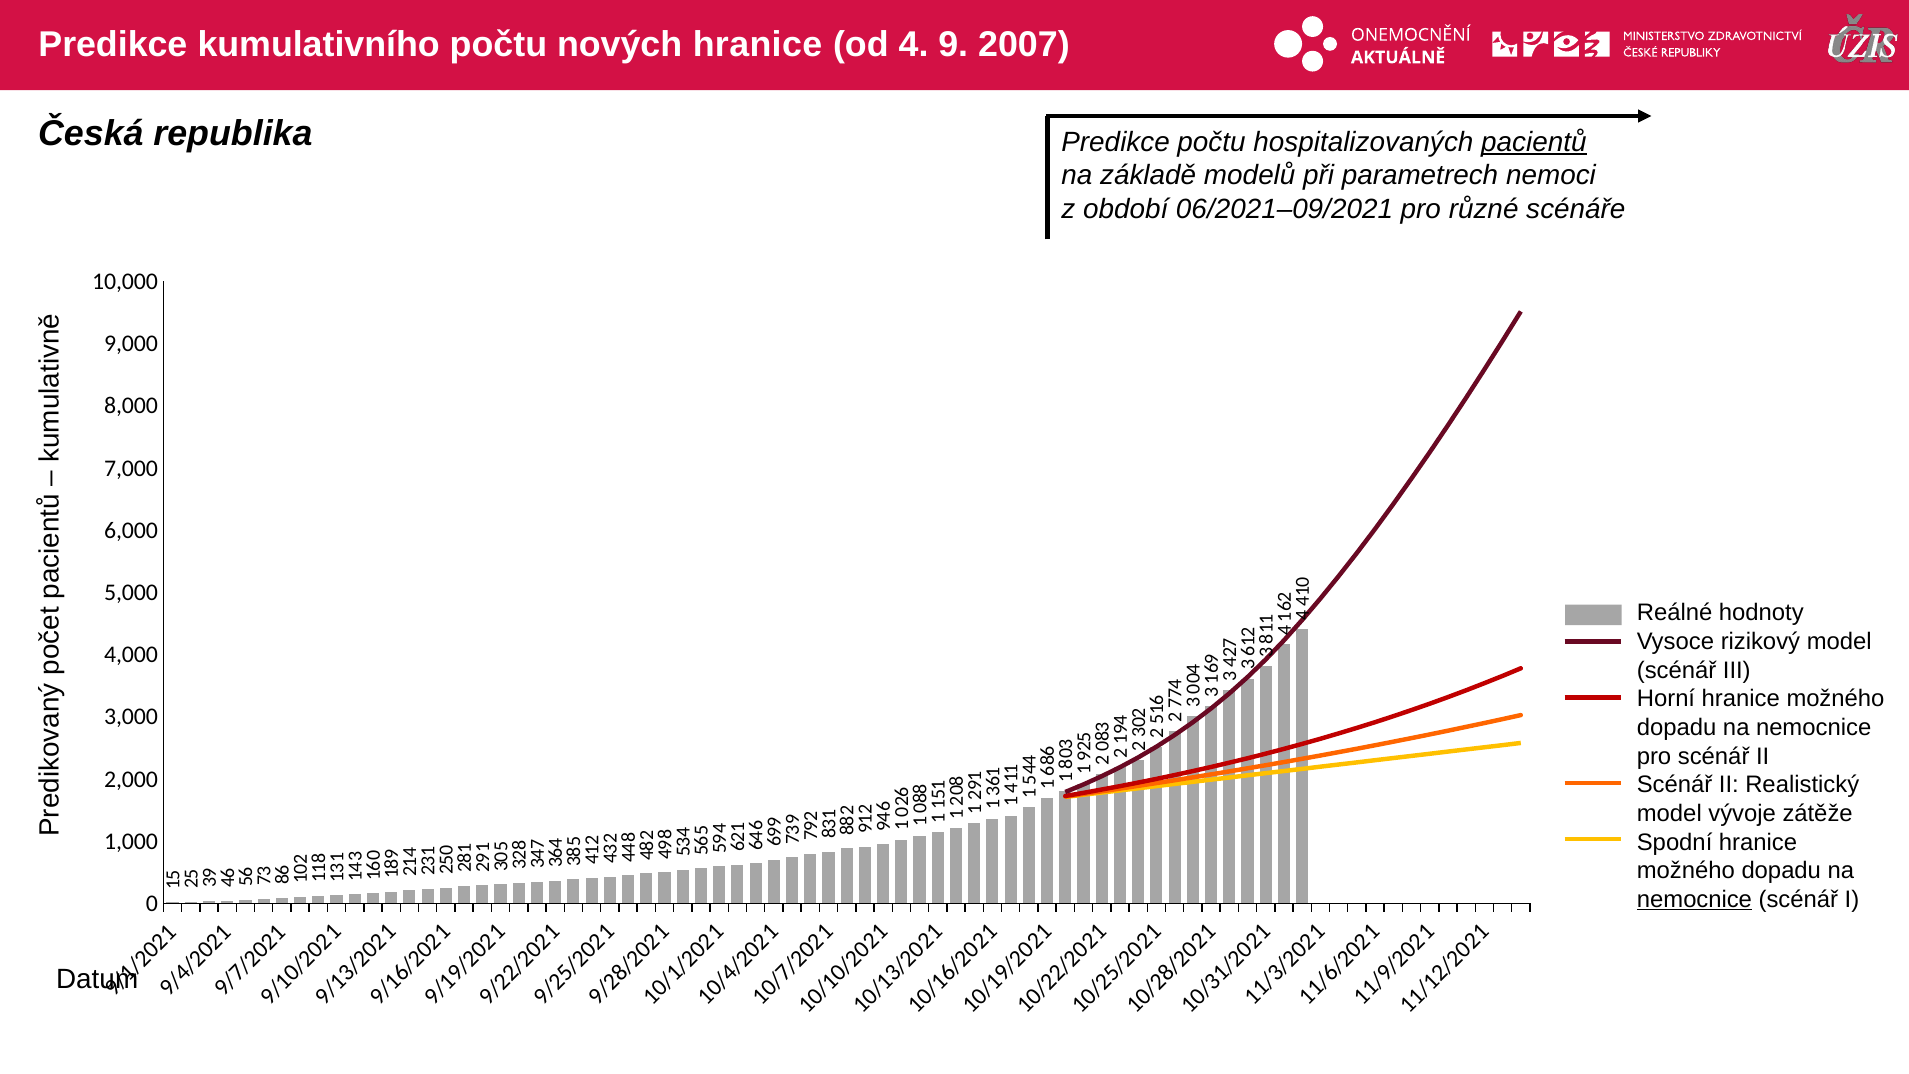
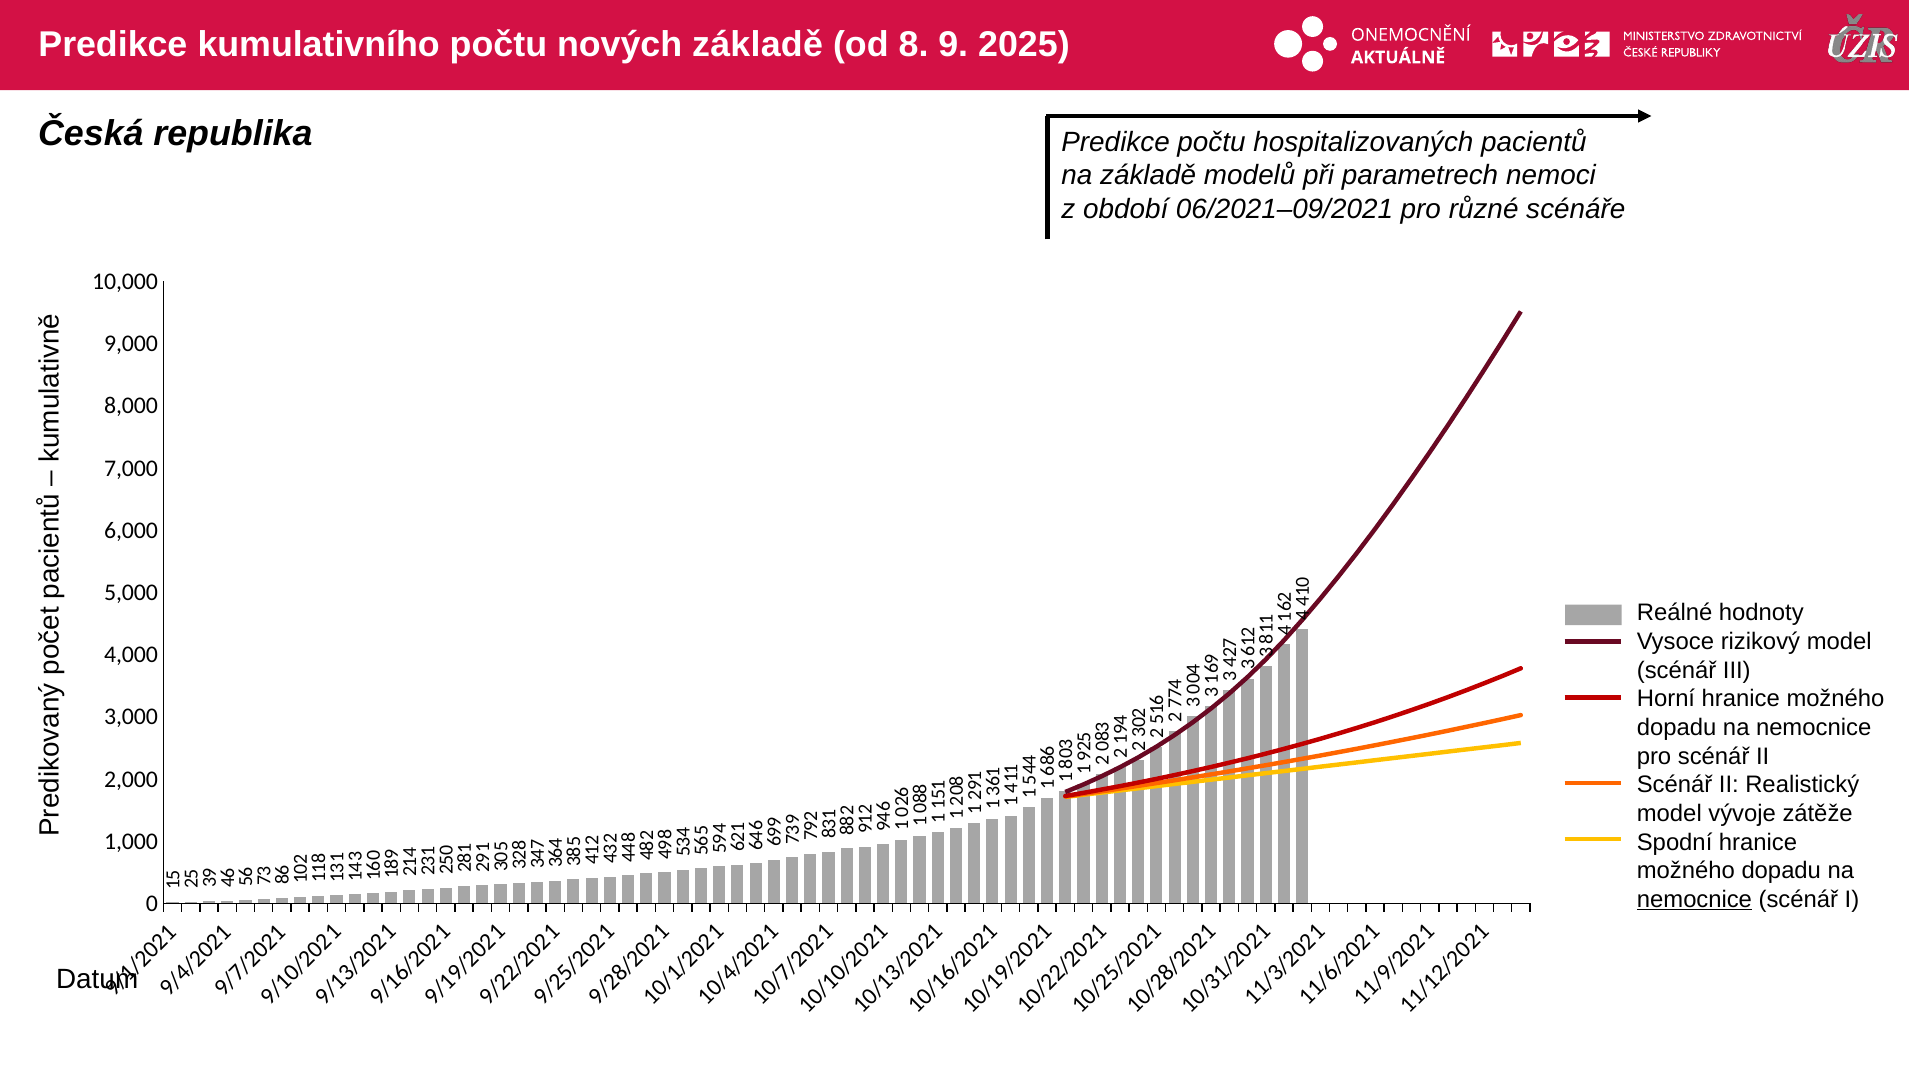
nových hranice: hranice -> základě (758, 45)
od 4: 4 -> 8 (914, 45)
2007: 2007 -> 2025 (1024, 45)
pacientů underline: present -> none (1534, 142)
